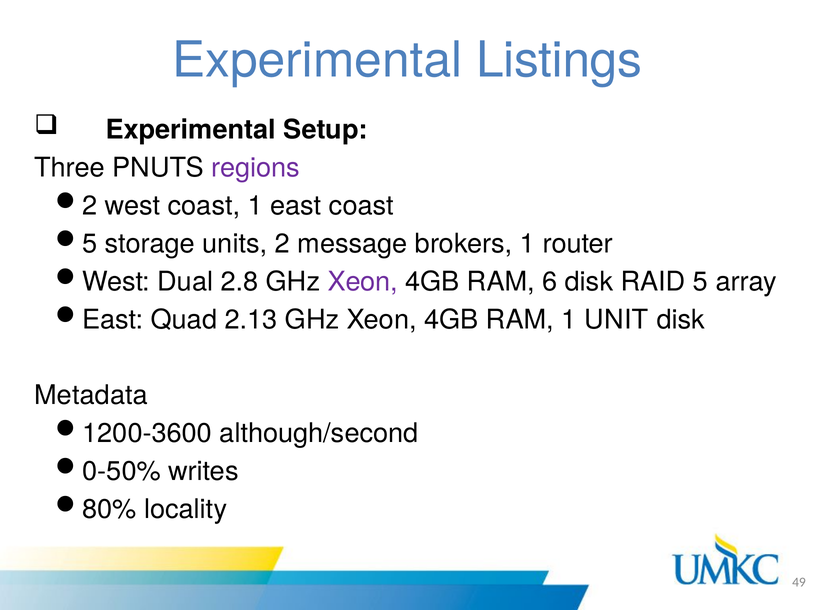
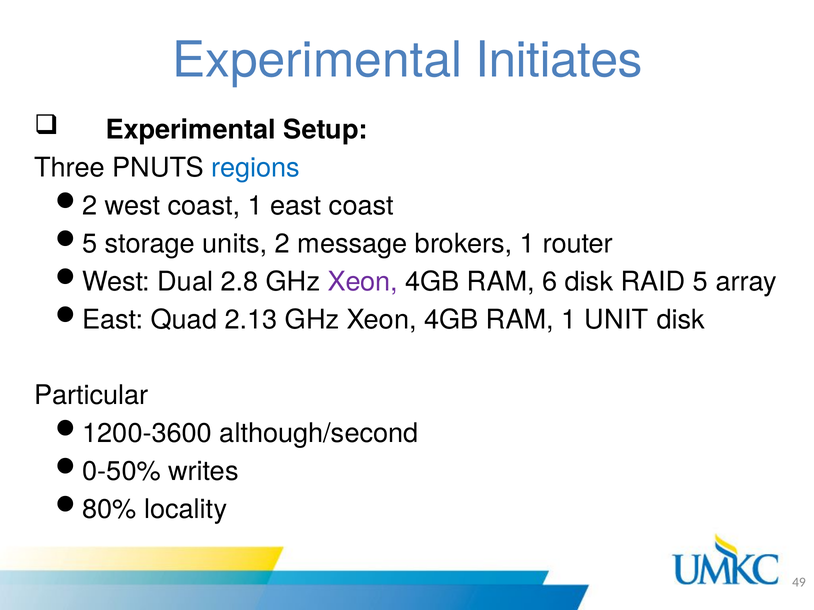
Listings: Listings -> Initiates (559, 60)
regions colour: purple -> blue (256, 168)
Metadata: Metadata -> Particular (91, 396)
